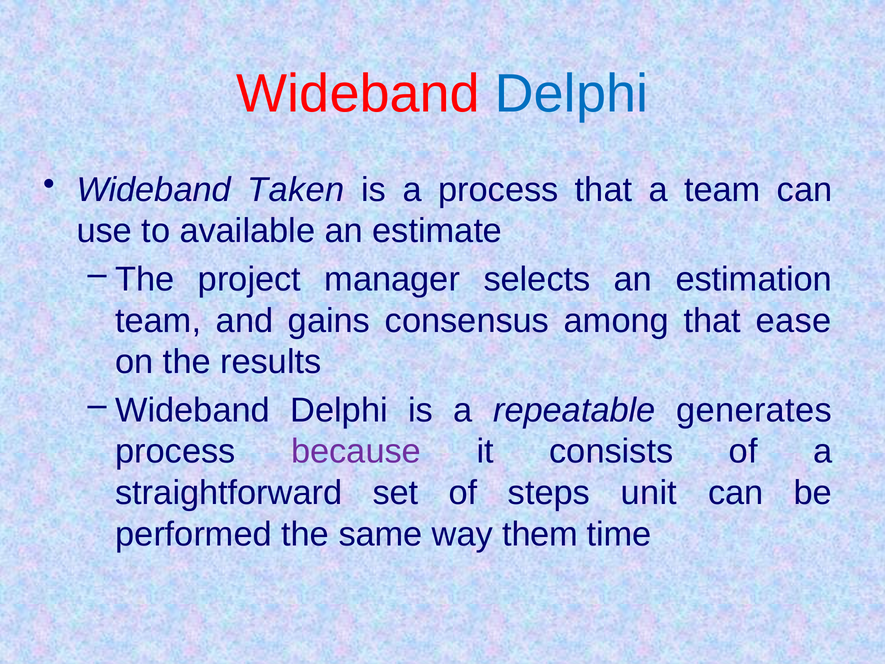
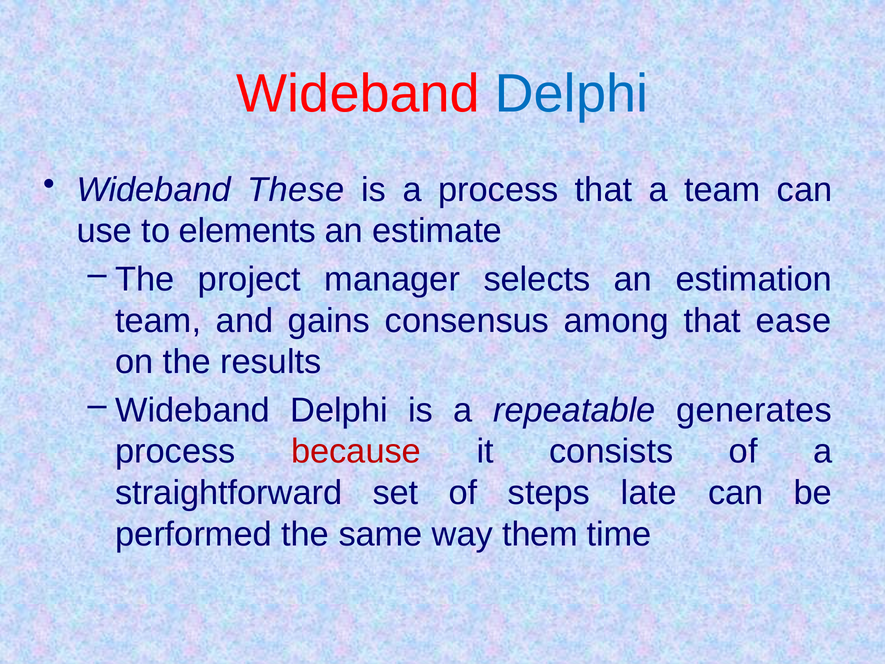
Taken: Taken -> These (296, 190)
available: available -> elements (248, 231)
because colour: purple -> red (356, 451)
unit: unit -> late (649, 493)
